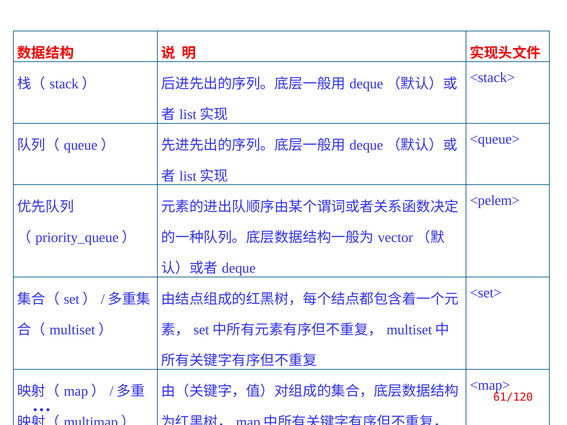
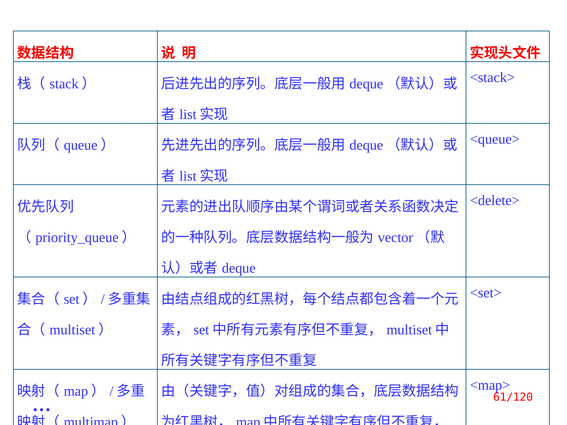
<pelem>: <pelem> -> <delete> (495, 201)
